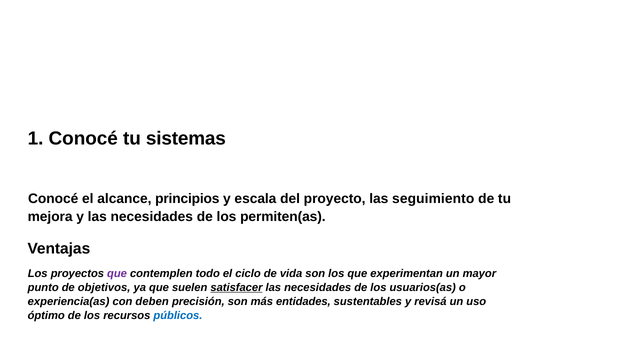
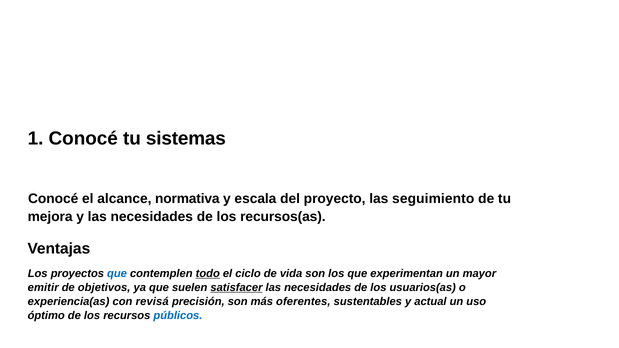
principios: principios -> normativa (187, 199)
permiten(as: permiten(as -> recursos(as (283, 217)
que colour: purple -> blue (117, 274)
todo underline: none -> present (208, 274)
punto: punto -> emitir (43, 288)
deben: deben -> revisá (152, 302)
entidades: entidades -> oferentes (303, 302)
revisá: revisá -> actual (430, 302)
